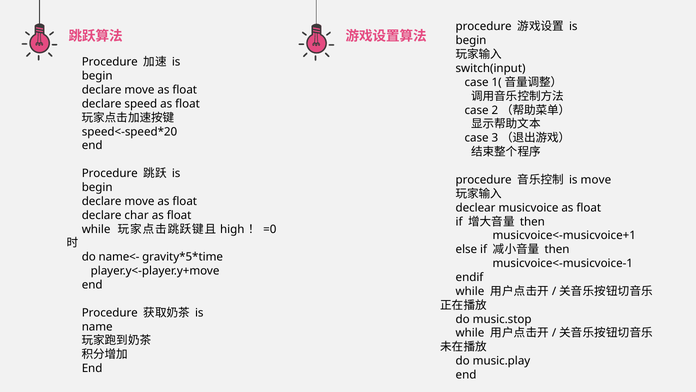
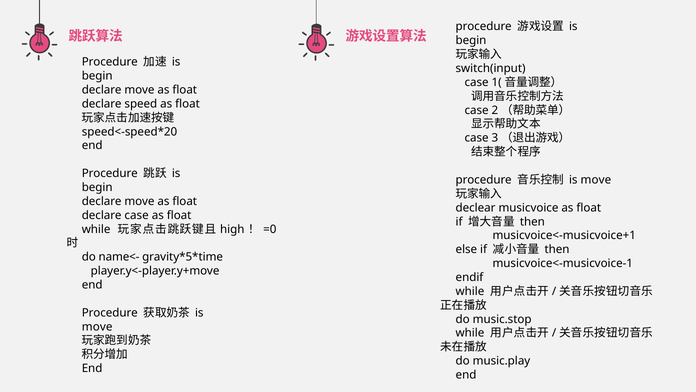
declare char: char -> case (137, 215)
name: name -> move (97, 326)
